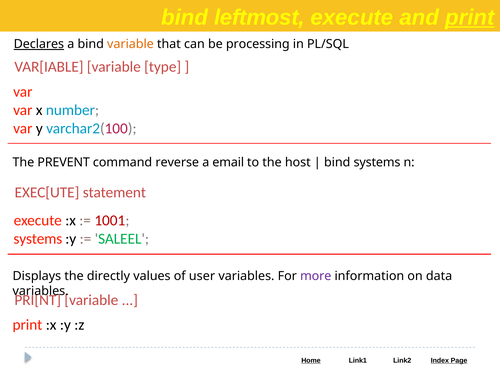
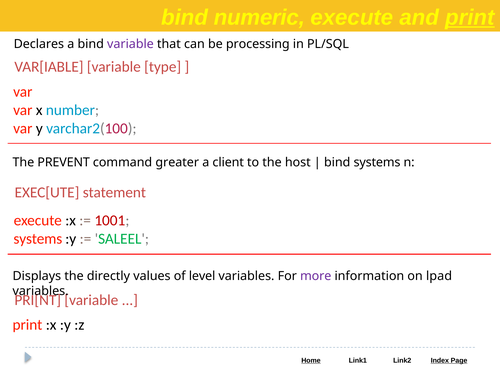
leftmost: leftmost -> numeric (259, 17)
Declares underline: present -> none (39, 44)
variable colour: orange -> purple (130, 44)
reverse: reverse -> greater (177, 163)
email: email -> client (228, 163)
user: user -> level (202, 276)
data: data -> lpad (439, 276)
